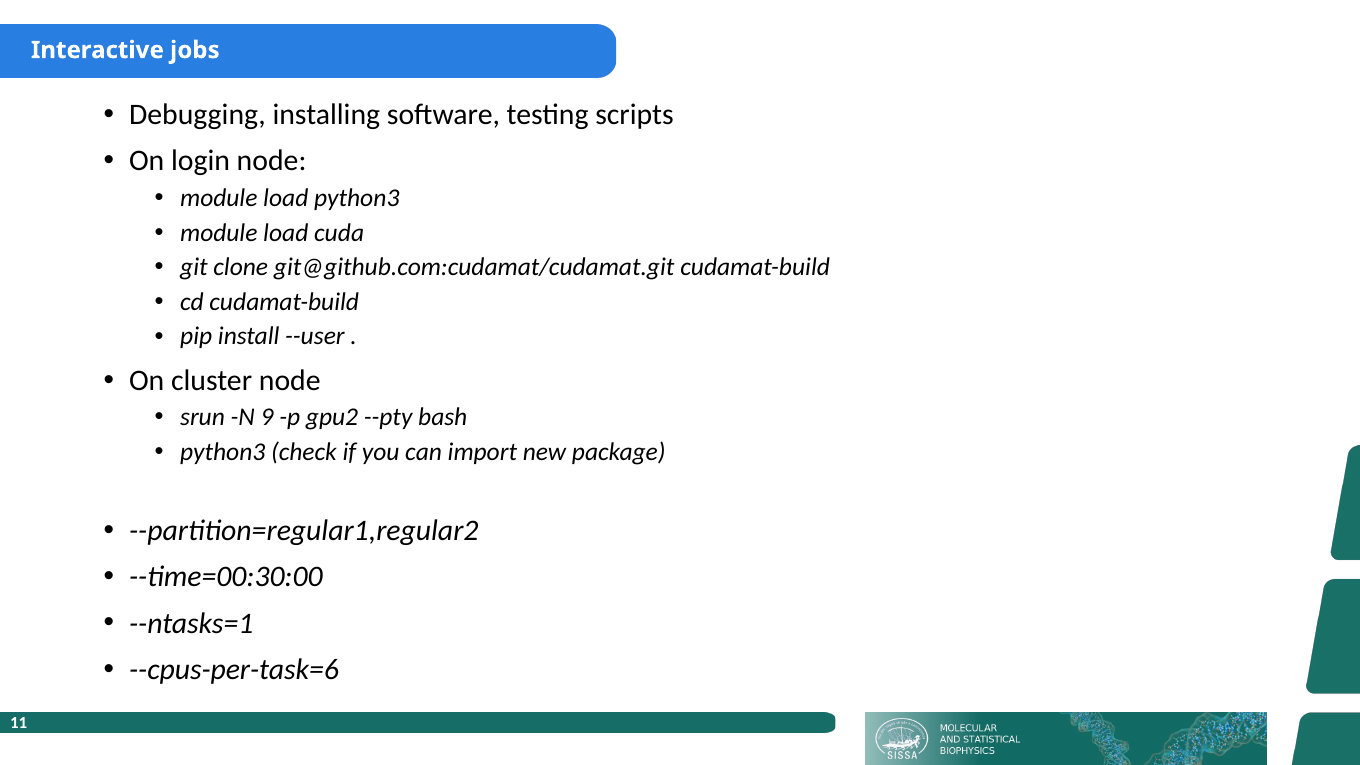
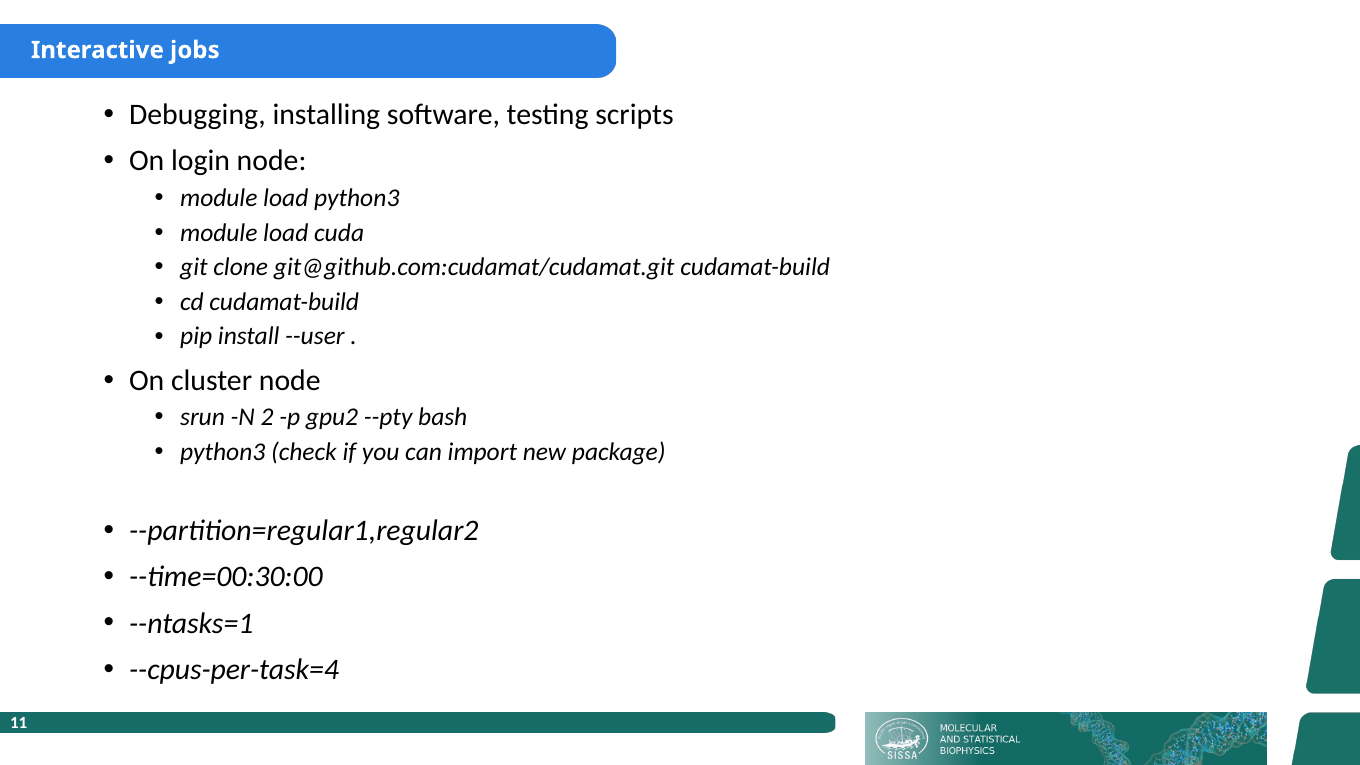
9: 9 -> 2 (267, 417)
--cpus-per-task=6: --cpus-per-task=6 -> --cpus-per-task=4 (234, 670)
